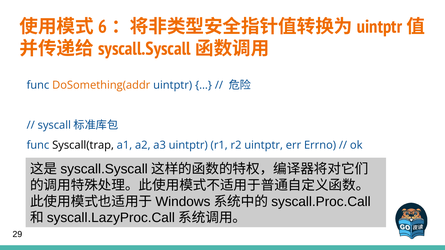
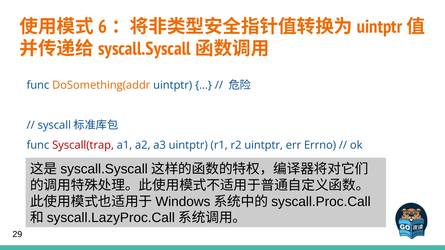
Syscall(trap colour: black -> red (83, 145)
